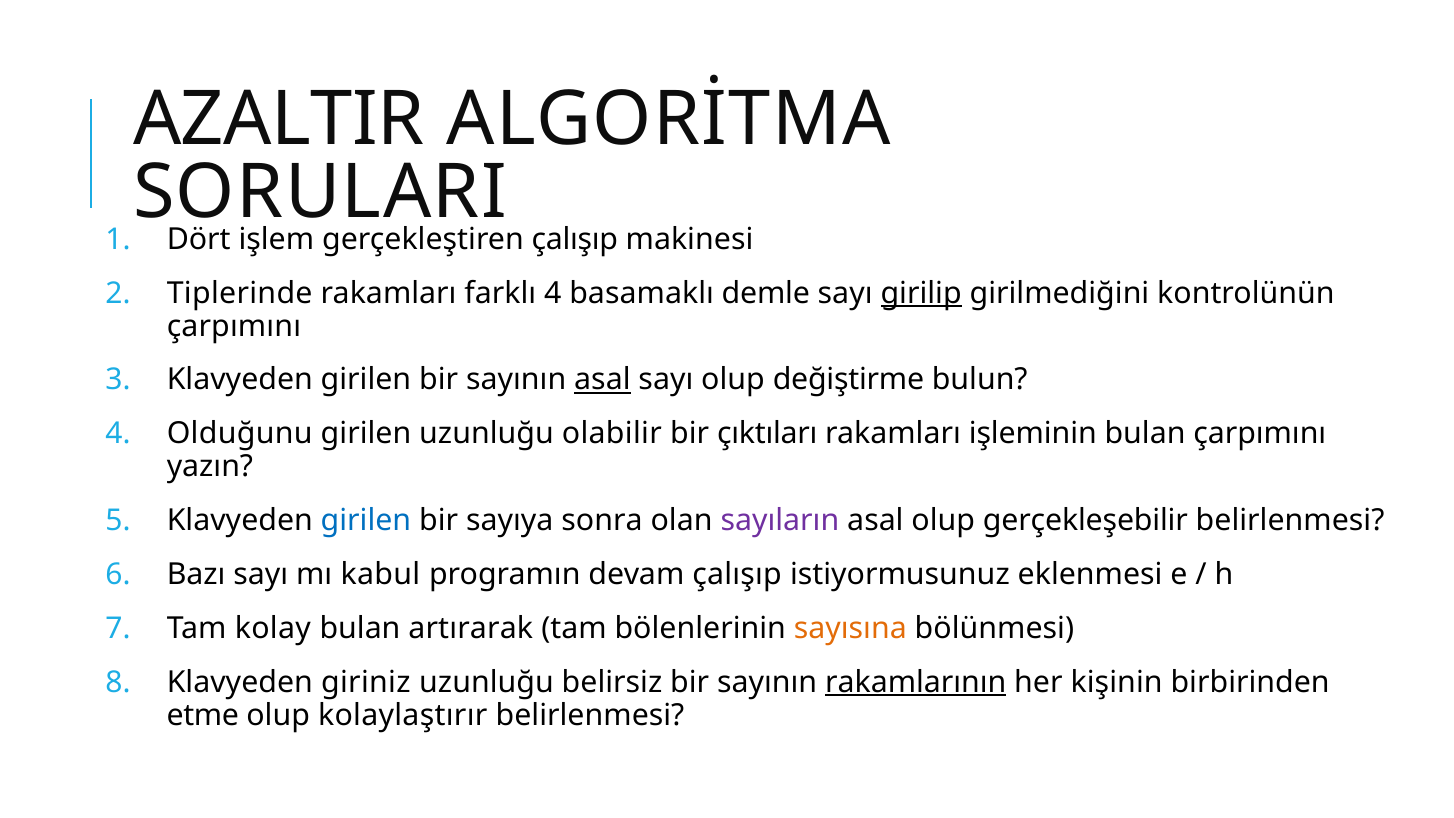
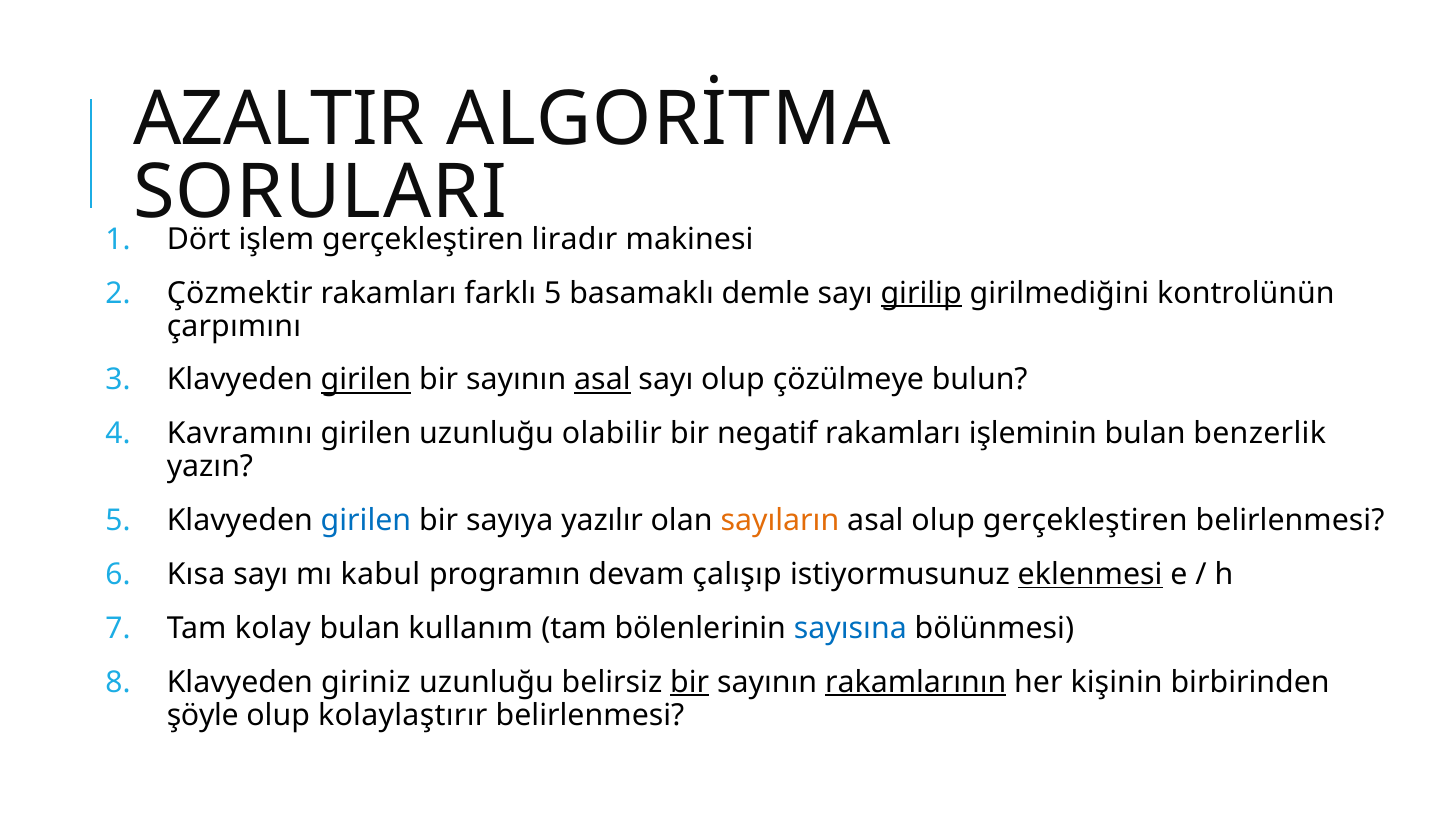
çalışıp: çalışıp -> liradır (575, 239)
Tiplerinde: Tiplerinde -> Çözmektir (240, 293)
farklı 4: 4 -> 5 (553, 293)
girilen underline: none -> present (366, 380)
değiştirme: değiştirme -> çözülmeye (848, 380)
Olduğunu: Olduğunu -> Kavramını (240, 434)
çıktıları: çıktıları -> negatif (767, 434)
bulan çarpımını: çarpımını -> benzerlik (1260, 434)
sonra: sonra -> yazılır (602, 520)
sayıların colour: purple -> orange (780, 520)
olup gerçekleşebilir: gerçekleşebilir -> gerçekleştiren (1085, 520)
Bazı: Bazı -> Kısa (196, 574)
eklenmesi underline: none -> present (1090, 574)
artırarak: artırarak -> kullanım (471, 628)
sayısına colour: orange -> blue (850, 628)
bir underline: none -> present (690, 682)
etme: etme -> şöyle (203, 715)
